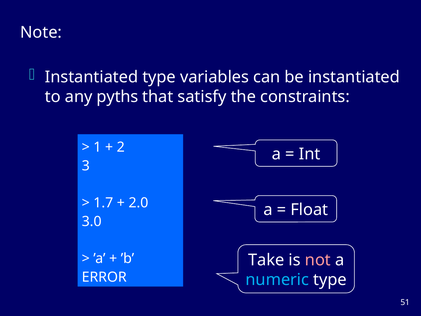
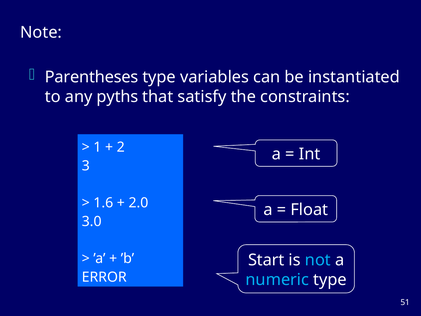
Instantiated: Instantiated -> Parentheses (92, 77)
1.7: 1.7 -> 1.6 (103, 203)
Take: Take -> Start (266, 260)
not colour: pink -> light blue (318, 260)
